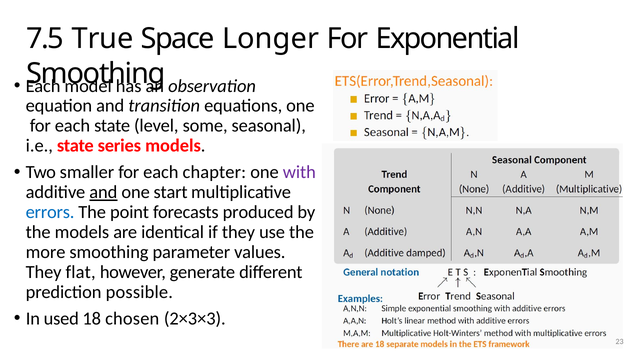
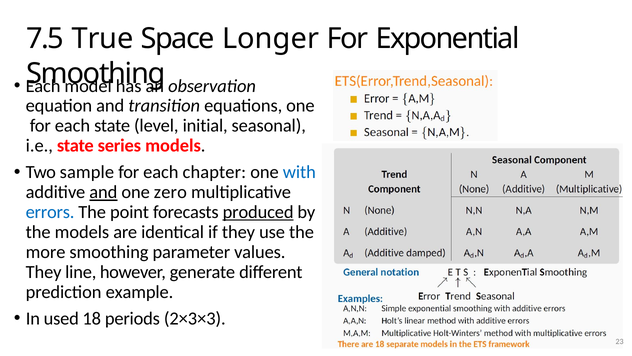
some: some -> initial (205, 126)
smaller: smaller -> sample (87, 172)
with colour: purple -> blue (299, 172)
start: start -> zero (170, 192)
produced underline: none -> present (258, 212)
flat: flat -> line (81, 272)
possible: possible -> example (139, 292)
chosen: chosen -> periods (132, 318)
